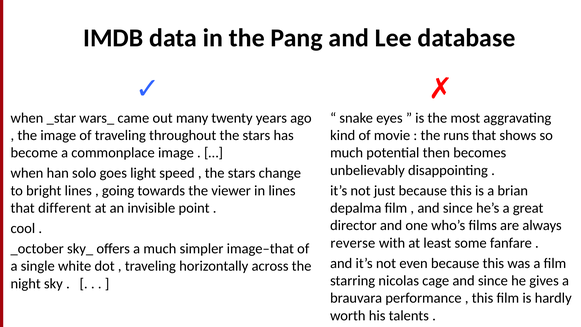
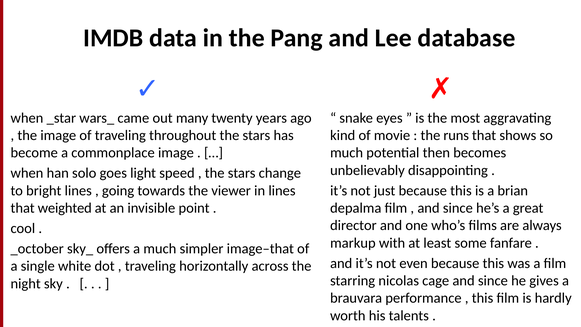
different: different -> weighted (65, 208)
reverse: reverse -> markup (353, 243)
